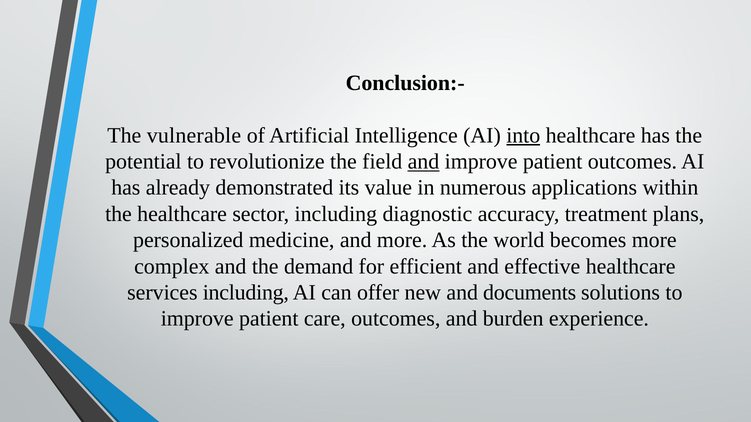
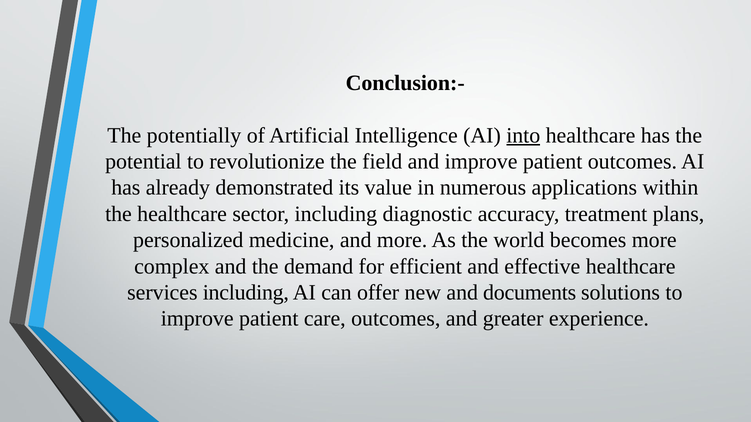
vulnerable: vulnerable -> potentially (194, 135)
and underline: present -> none (423, 162)
burden: burden -> greater (513, 319)
